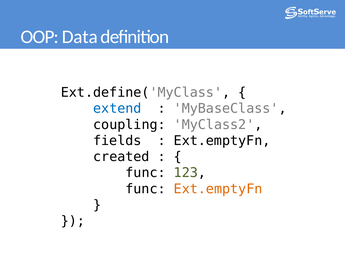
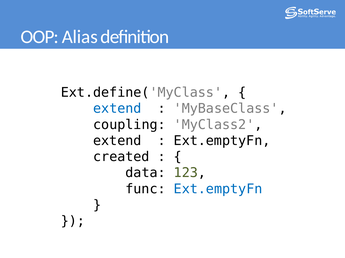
Data: Data -> Alias (80, 37)
fields: fields -> extend (117, 141)
func: func -> data (146, 173)
Ext.emptyFn colour: orange -> blue (218, 189)
